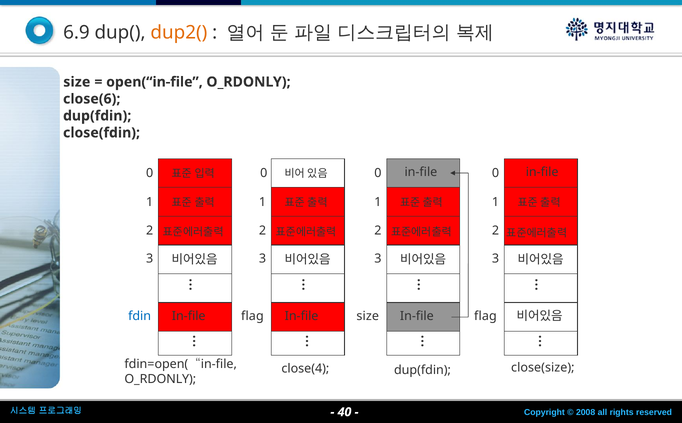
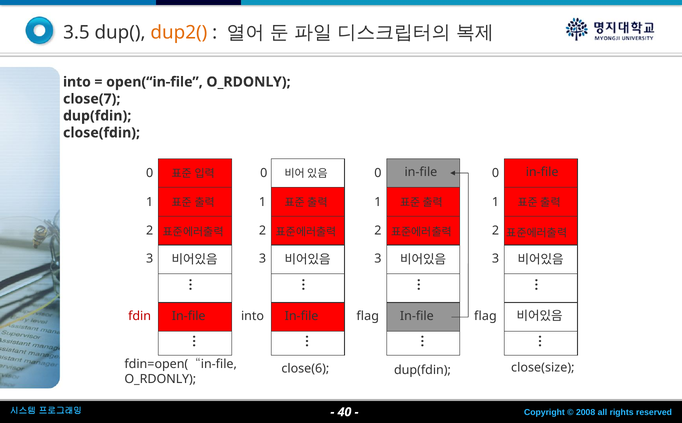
6.9: 6.9 -> 3.5 (76, 33)
size: size -> into (77, 82)
close(6: close(6 -> close(7 (92, 99)
fdin colour: blue -> red (140, 316)
flag: flag -> into (252, 316)
size: size -> flag (368, 316)
close(4: close(4 -> close(6 (305, 369)
